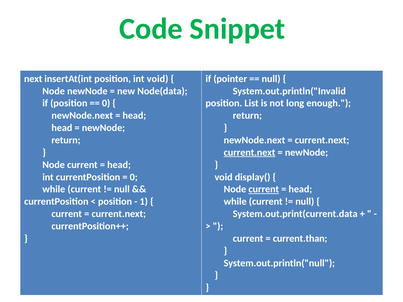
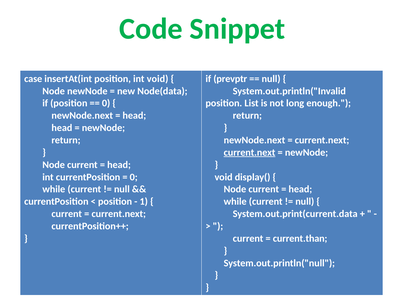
next: next -> case (33, 79)
pointer: pointer -> prevptr (230, 79)
current underline: present -> none (264, 189)
